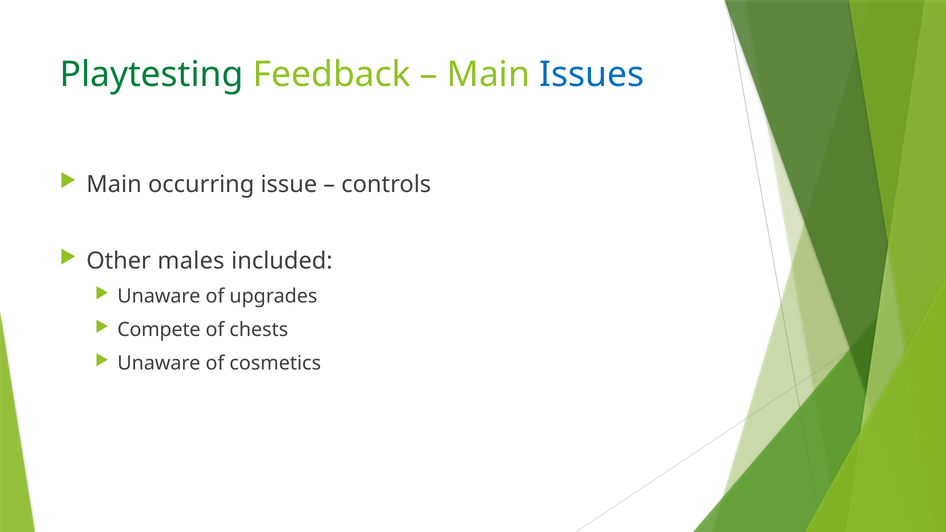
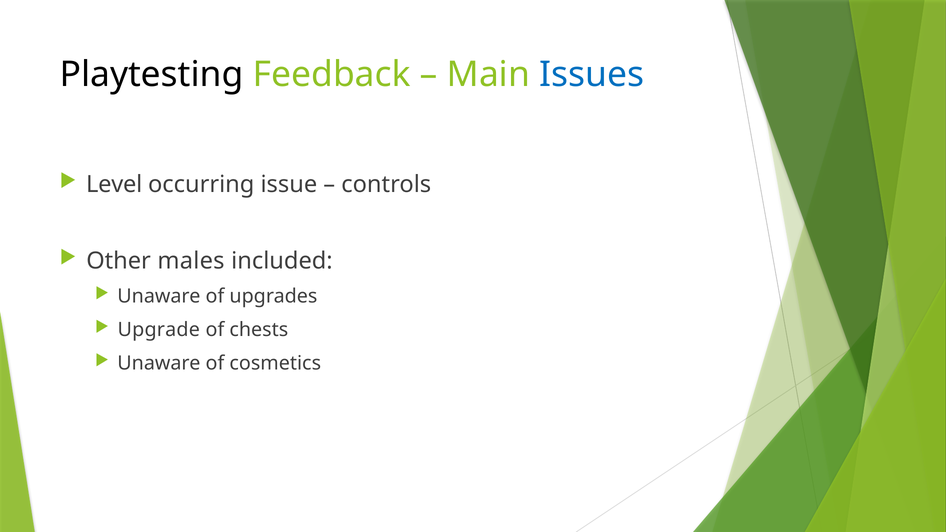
Playtesting colour: green -> black (152, 75)
Main: Main -> Level (114, 184)
Compete: Compete -> Upgrade (159, 330)
